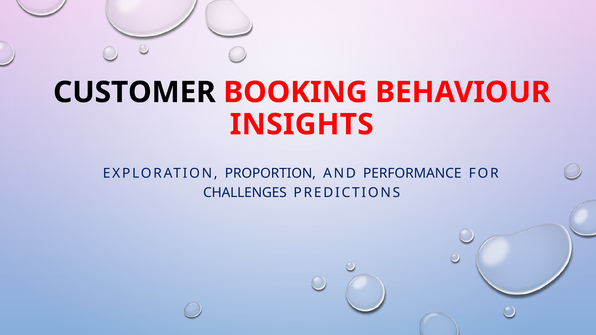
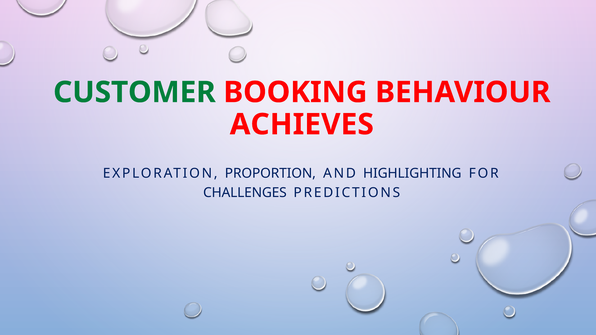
CUSTOMER colour: black -> green (134, 92)
INSIGHTS: INSIGHTS -> ACHIEVES (302, 125)
PERFORMANCE: PERFORMANCE -> HIGHLIGHTING (412, 173)
